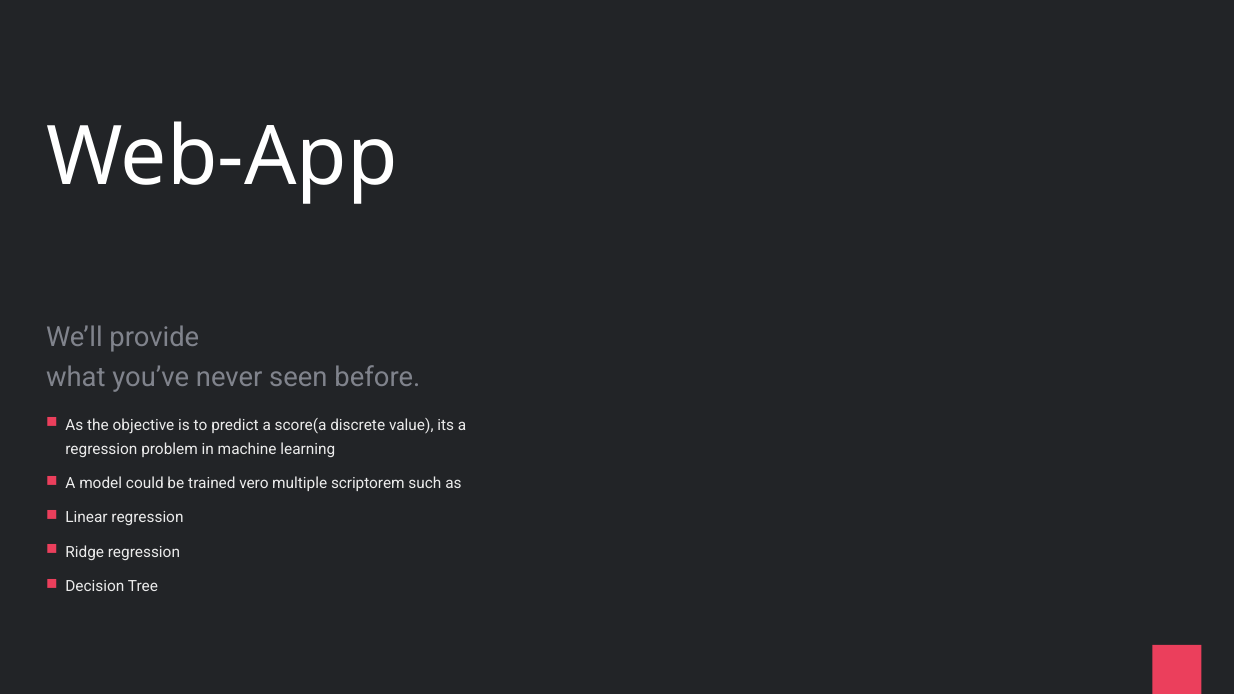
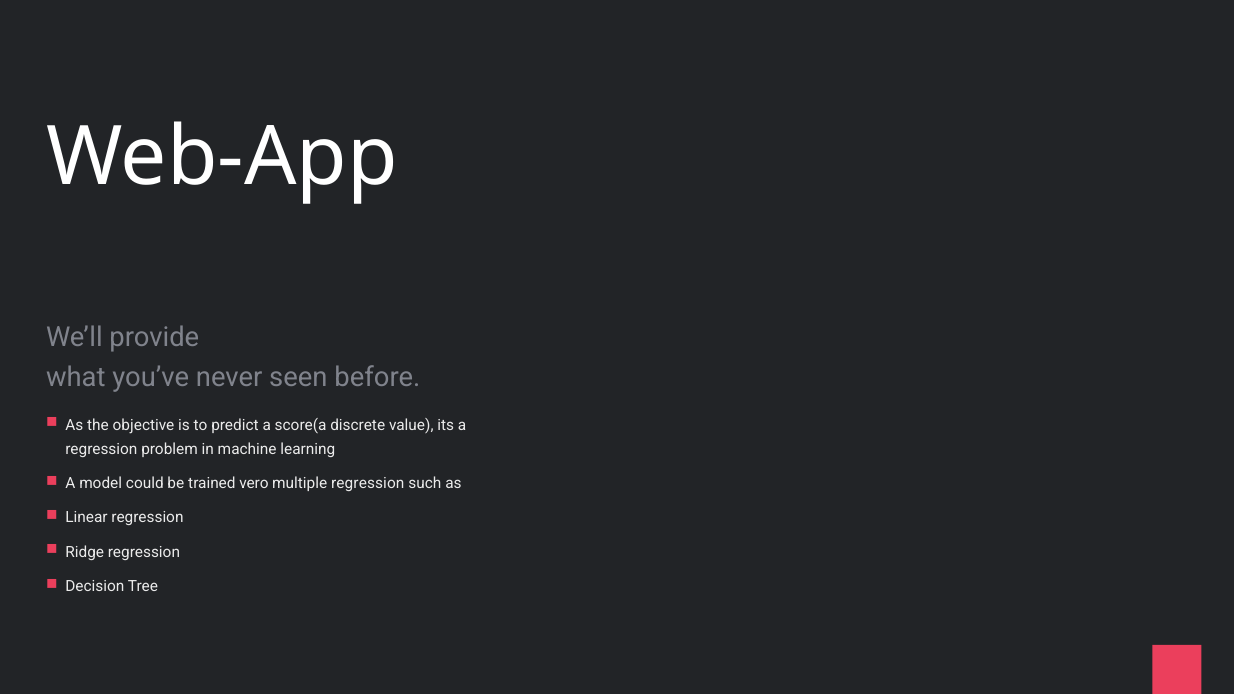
multiple scriptorem: scriptorem -> regression (368, 484)
